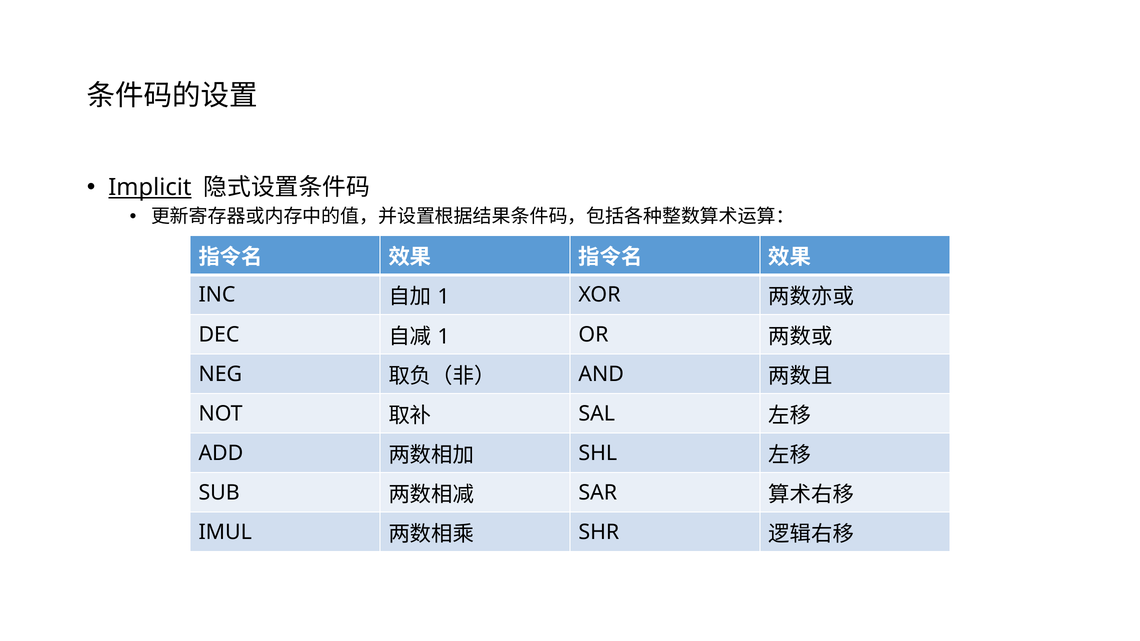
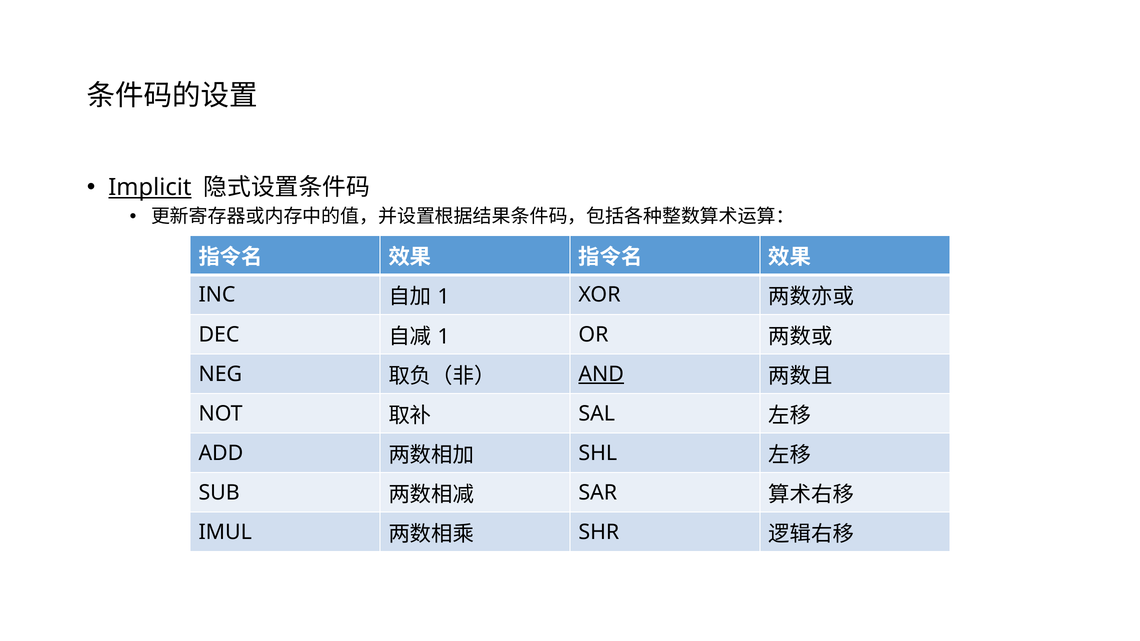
AND underline: none -> present (601, 374)
